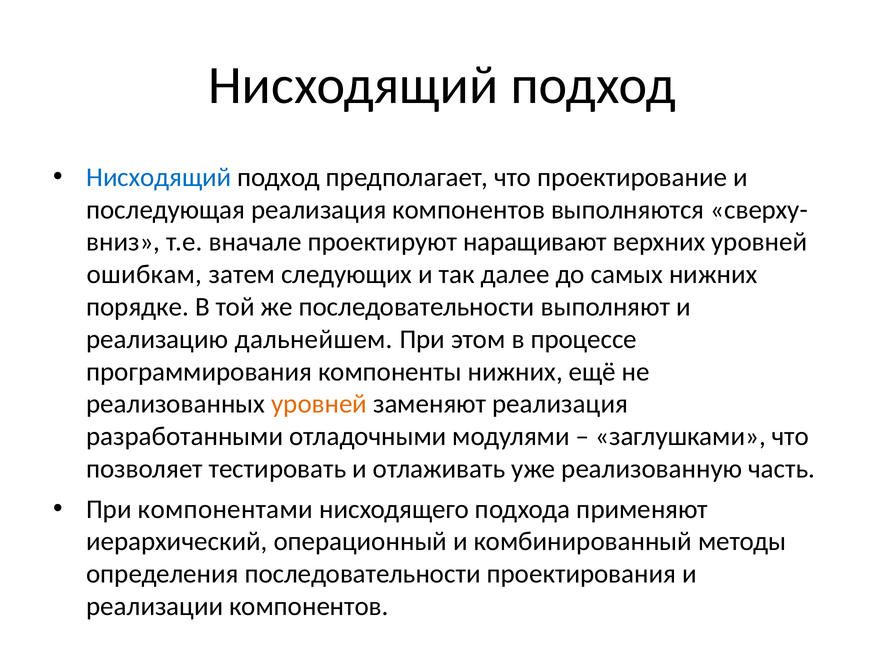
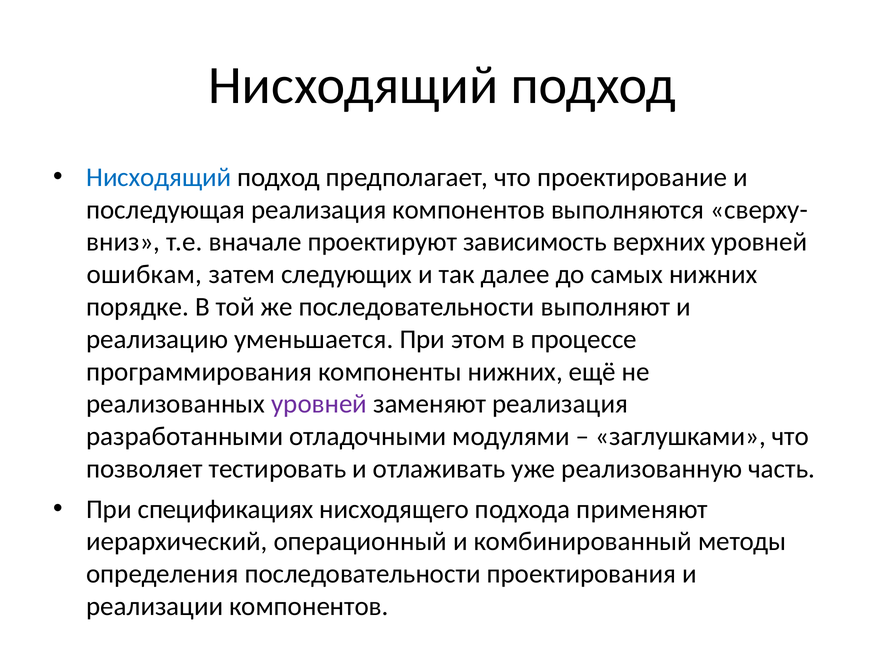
наращивают: наращивают -> зависимость (535, 242)
дальнейшем: дальнейшем -> уменьшается (314, 340)
уровней colour: orange -> purple (319, 404)
компонентами: компонентами -> спецификациях (226, 510)
